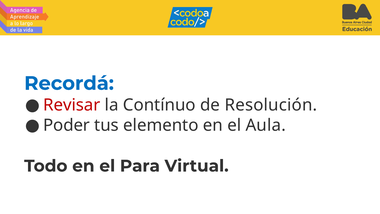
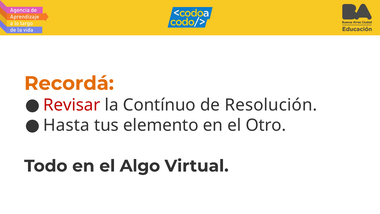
Recordá colour: blue -> orange (69, 83)
Poder: Poder -> Hasta (66, 125)
Aula: Aula -> Otro (266, 125)
Para: Para -> Algo (140, 166)
